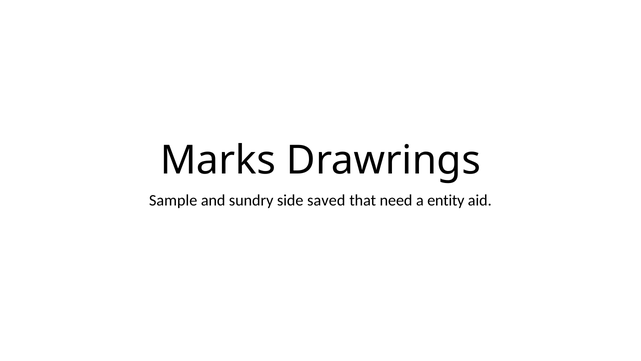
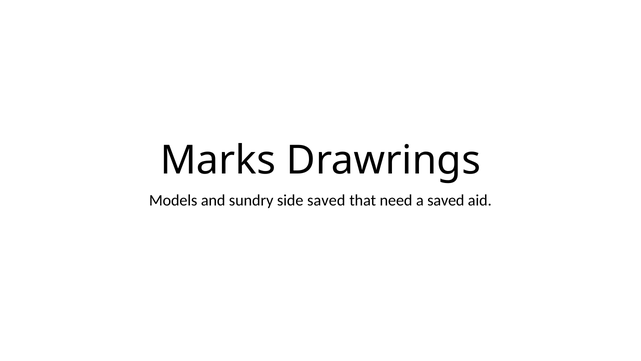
Sample: Sample -> Models (173, 200)
a entity: entity -> saved (446, 200)
